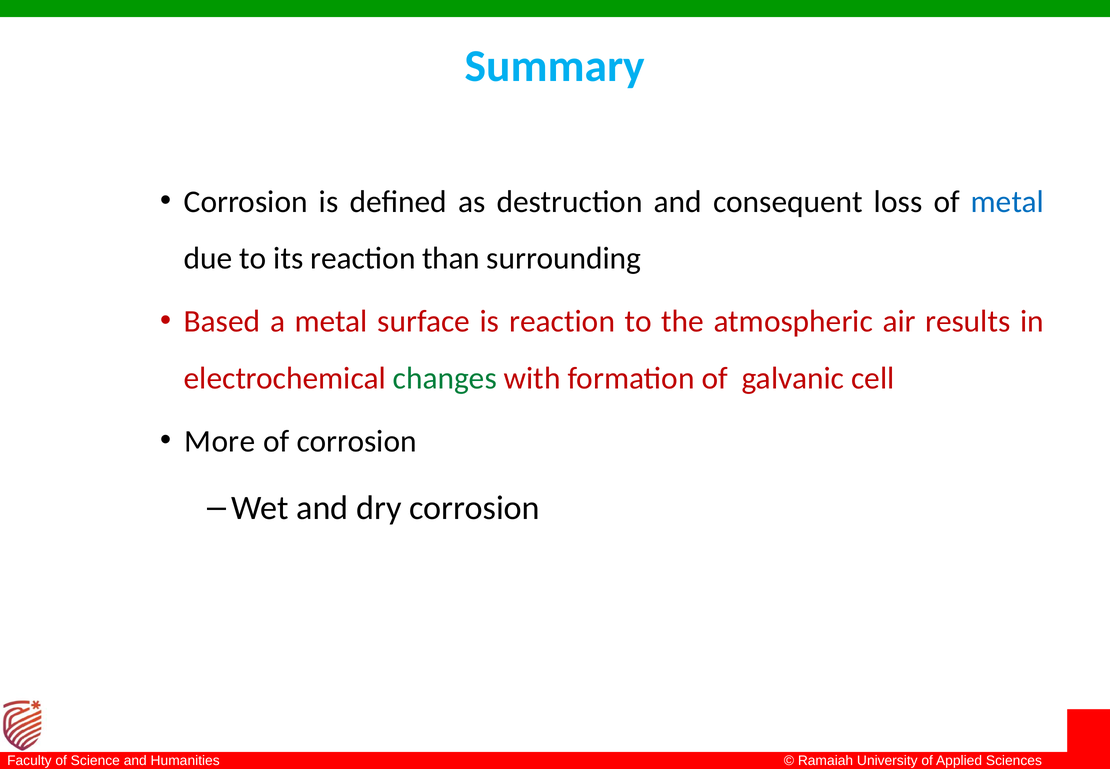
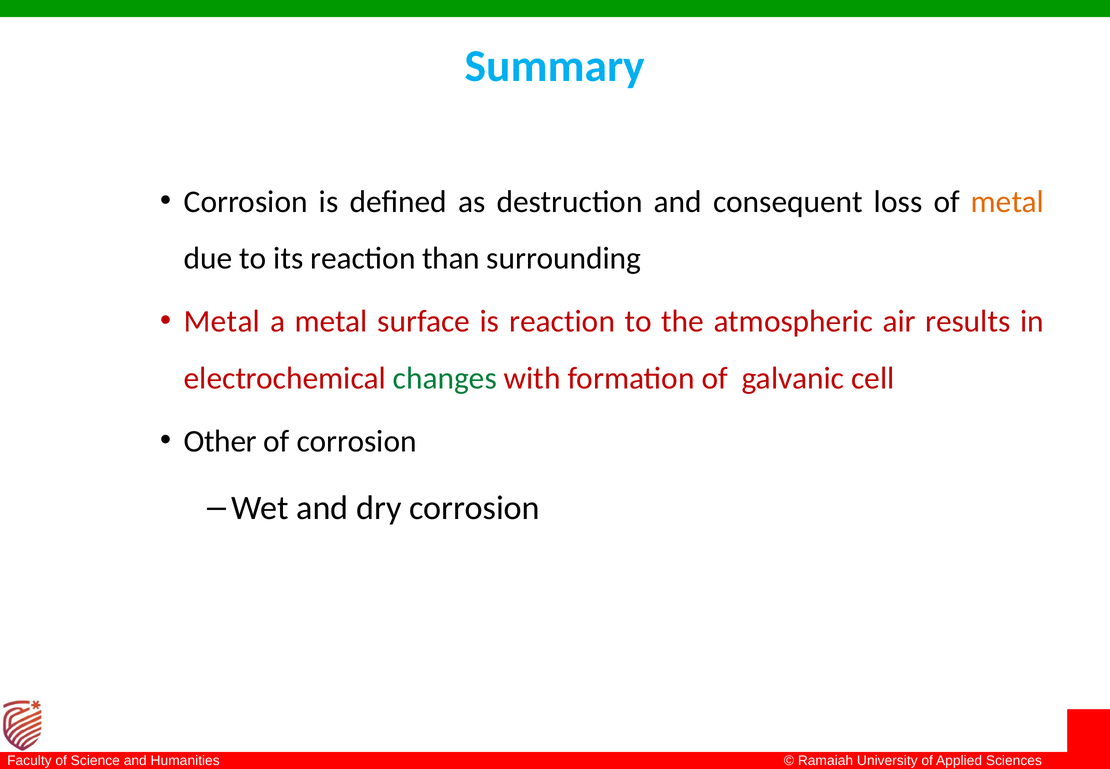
metal colour: blue -> orange (1008, 202)
Based: Based -> Metal (222, 321)
More: More -> Other (220, 441)
